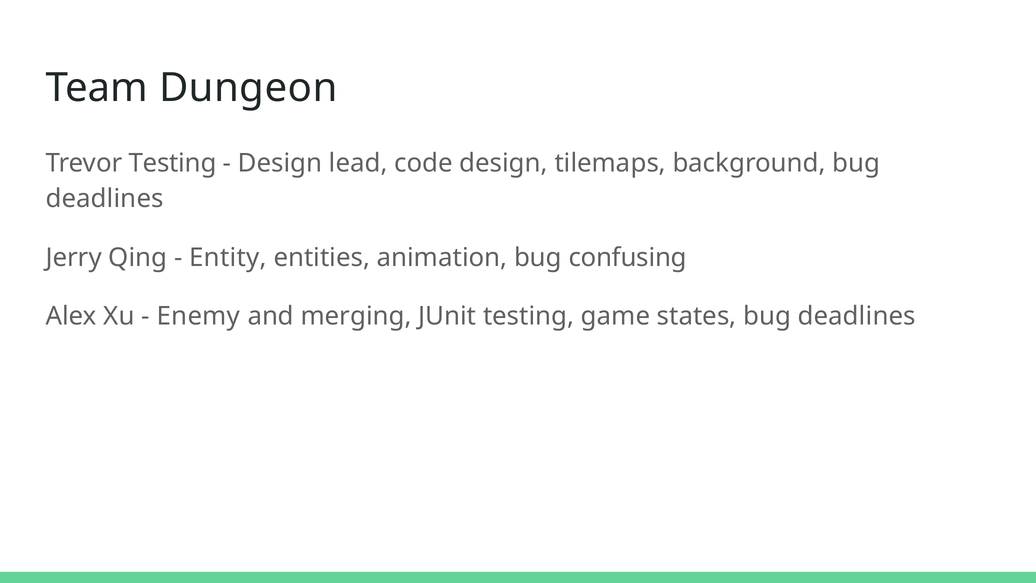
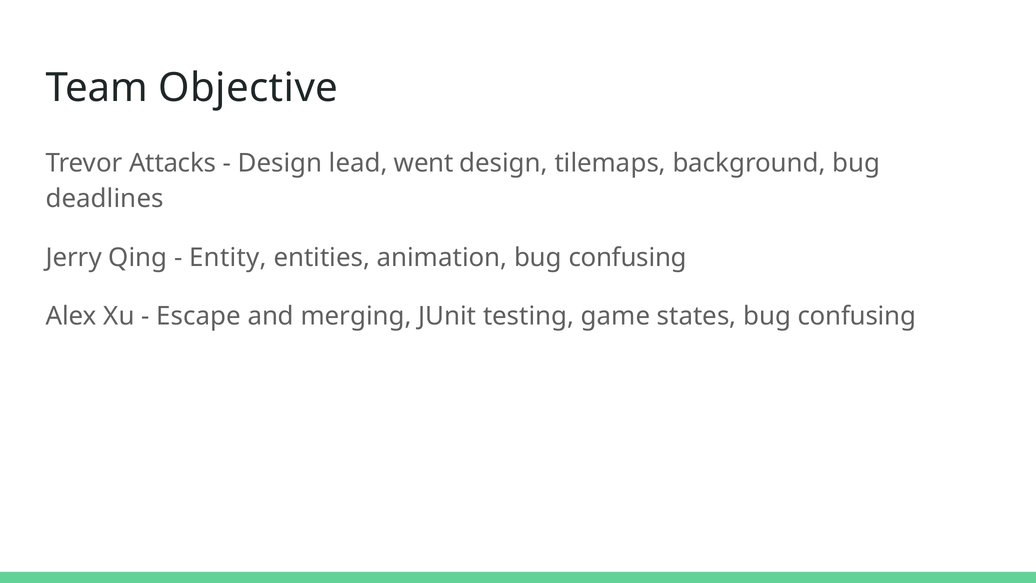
Dungeon: Dungeon -> Objective (248, 88)
Trevor Testing: Testing -> Attacks (173, 163)
code: code -> went (424, 163)
Enemy: Enemy -> Escape (199, 316)
states bug deadlines: deadlines -> confusing (857, 316)
